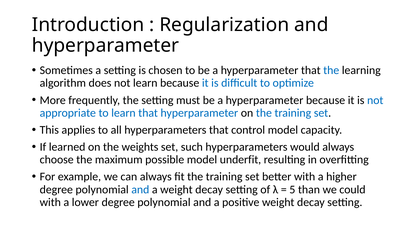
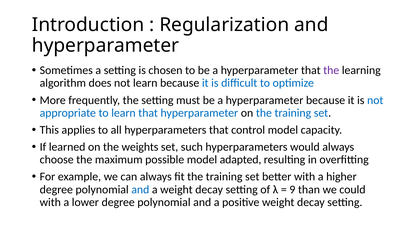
the colour: blue -> purple (331, 70)
underfit: underfit -> adapted (241, 160)
5: 5 -> 9 (292, 190)
